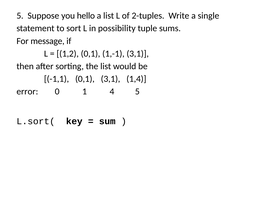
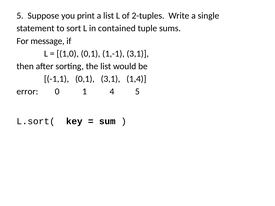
hello: hello -> print (86, 16)
possibility: possibility -> contained (117, 28)
1,2: 1,2 -> 1,0 (68, 54)
